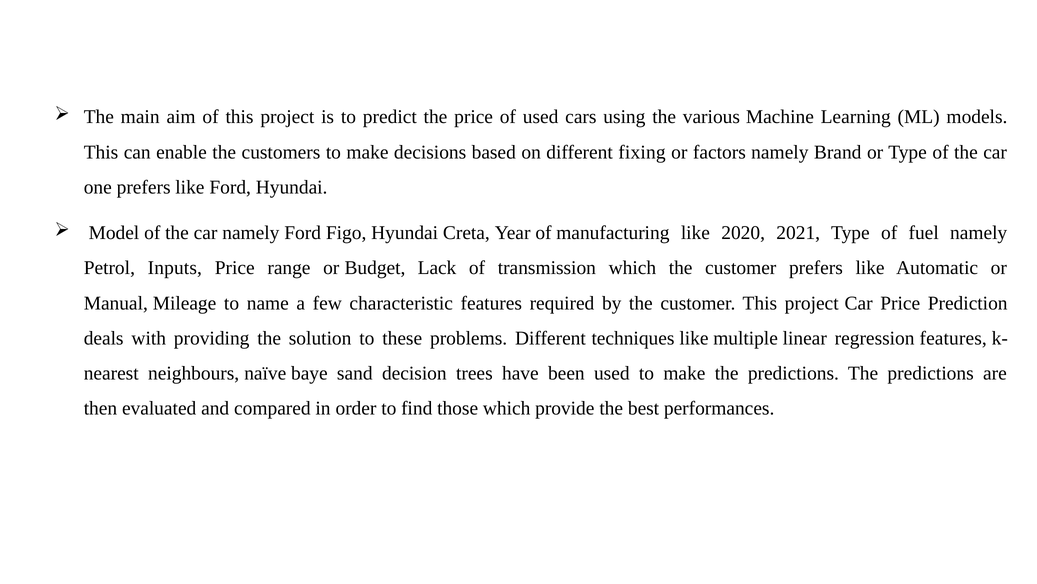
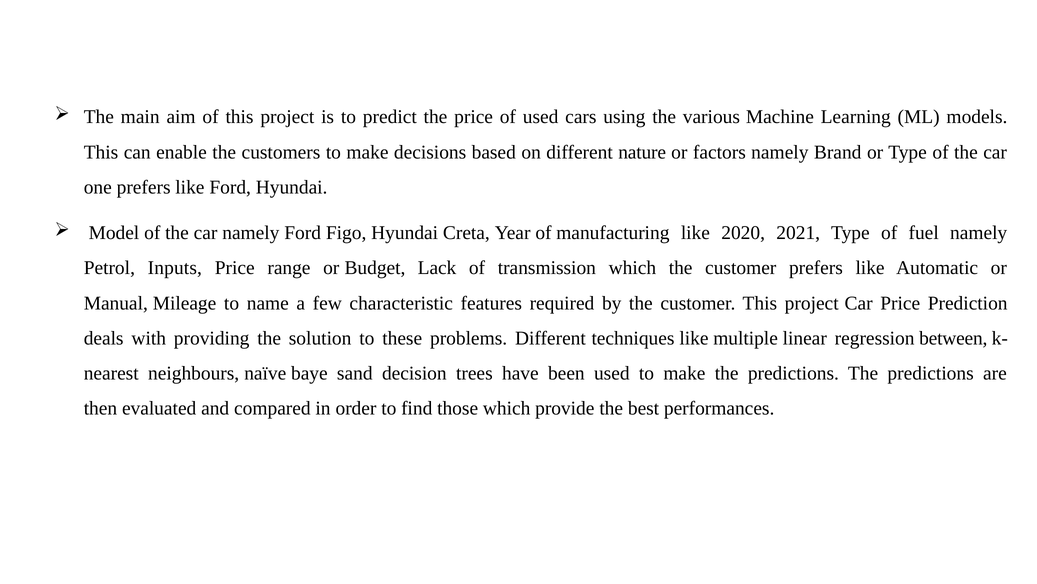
fixing: fixing -> nature (642, 152)
regression features: features -> between (953, 338)
